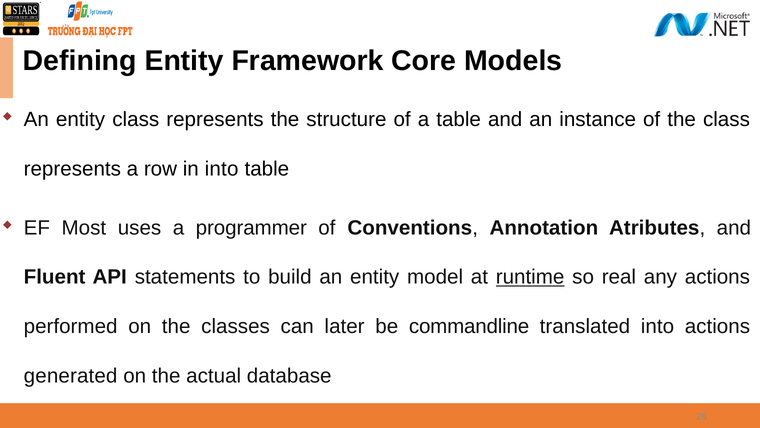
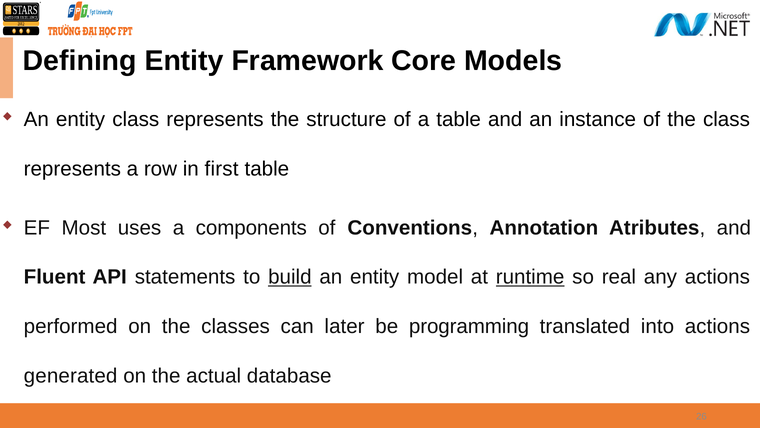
in into: into -> first (222, 169)
programmer: programmer -> components (251, 227)
build underline: none -> present (290, 277)
commandline: commandline -> programming (469, 326)
